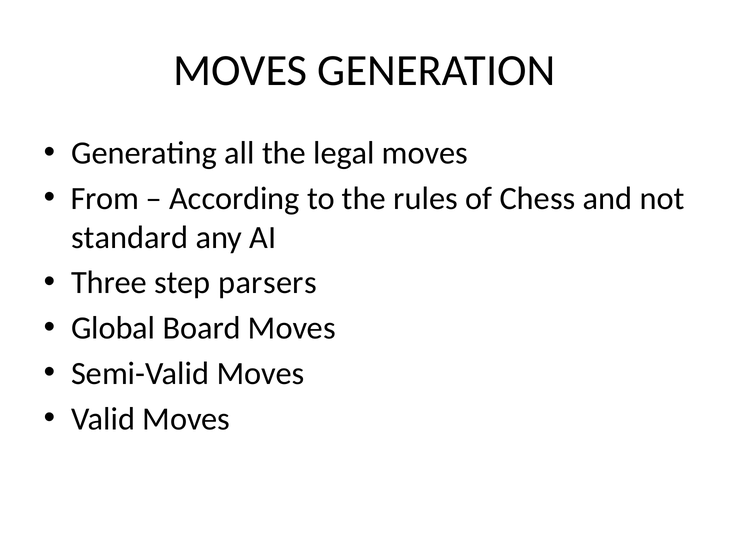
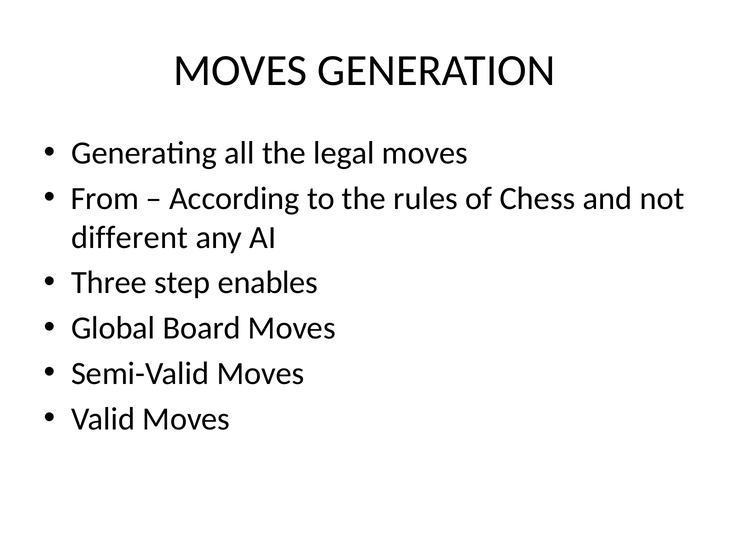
standard: standard -> different (130, 237)
parsers: parsers -> enables (268, 283)
